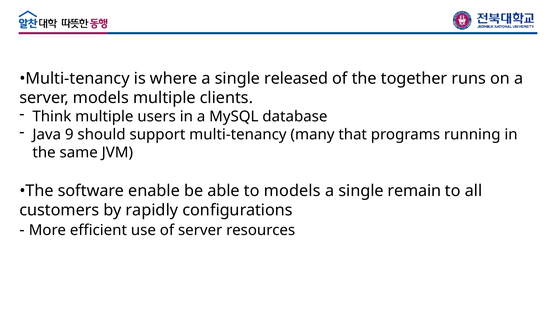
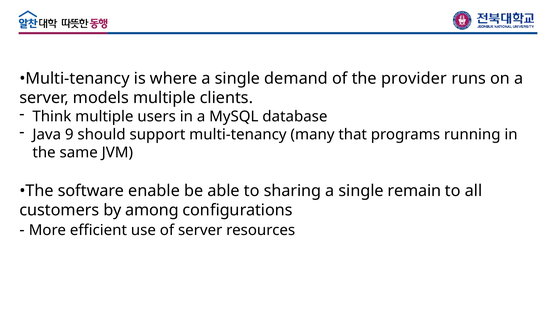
released: released -> demand (296, 79)
together: together -> provider (414, 79)
to models: models -> sharing (292, 191)
rapidly: rapidly -> among (152, 211)
